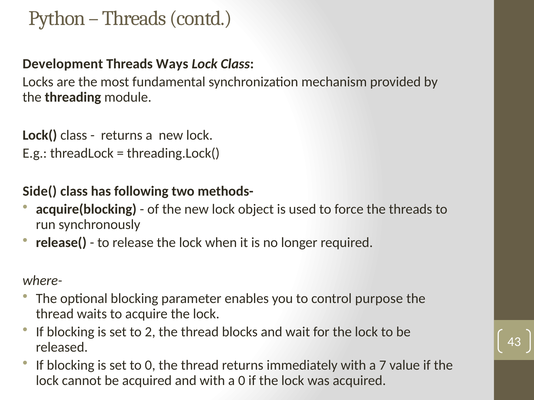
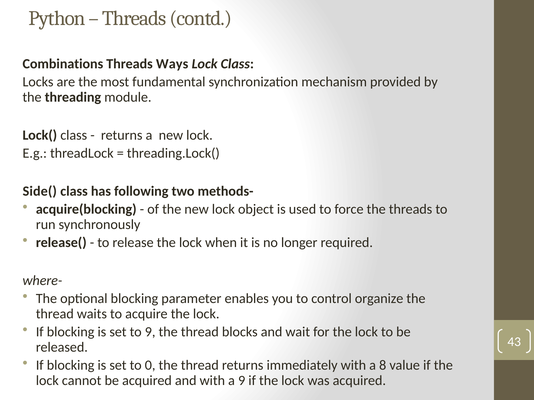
Development: Development -> Combinations (63, 64)
purpose: purpose -> organize (379, 299)
to 2: 2 -> 9 (150, 332)
7: 7 -> 8 (383, 366)
a 0: 0 -> 9 (242, 381)
